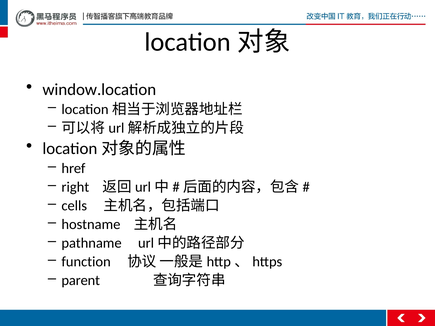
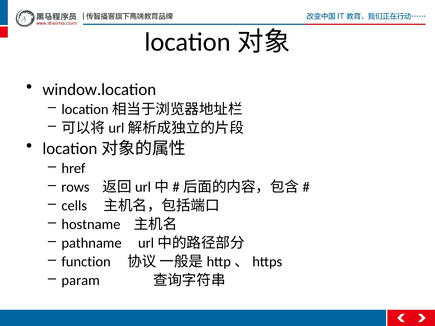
right: right -> rows (75, 187)
parent: parent -> param (81, 281)
